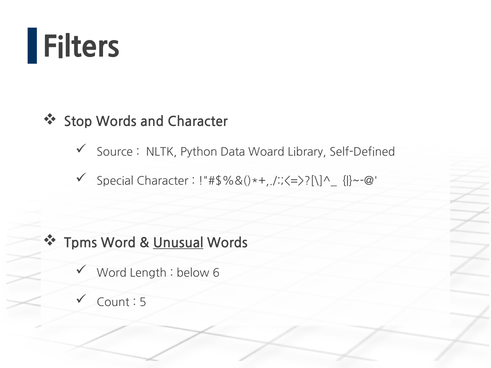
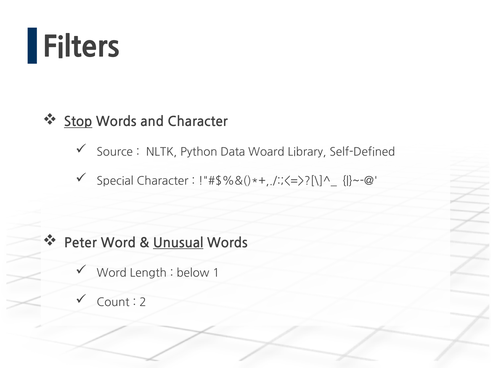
Stop underline: none -> present (78, 122)
Tpms: Tpms -> Peter (80, 243)
6: 6 -> 1 (216, 273)
5: 5 -> 2 (143, 302)
